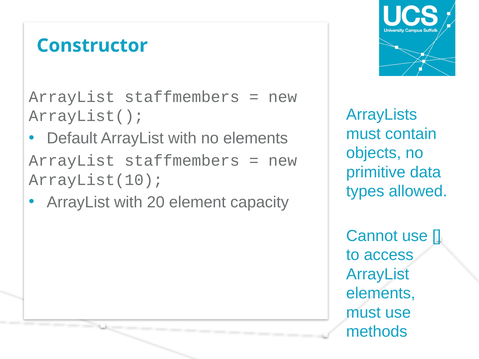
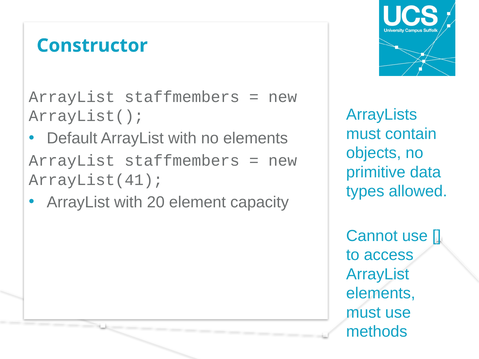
ArrayList(10: ArrayList(10 -> ArrayList(41 (96, 180)
